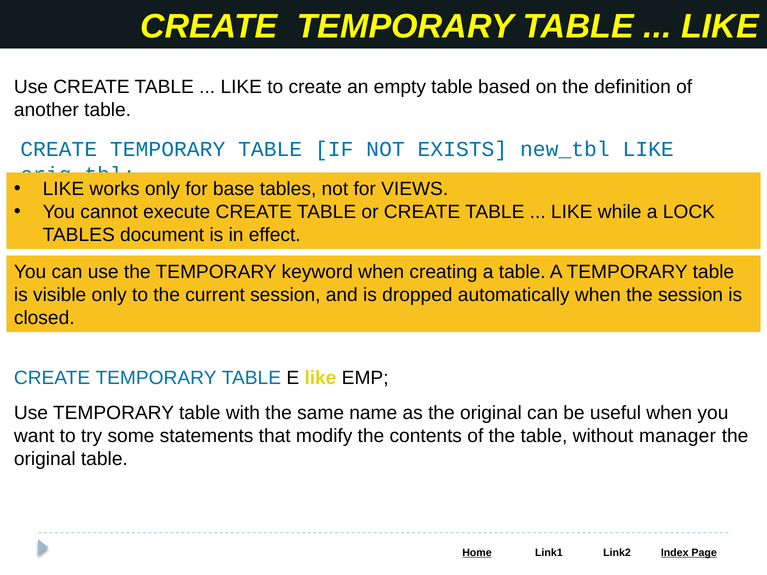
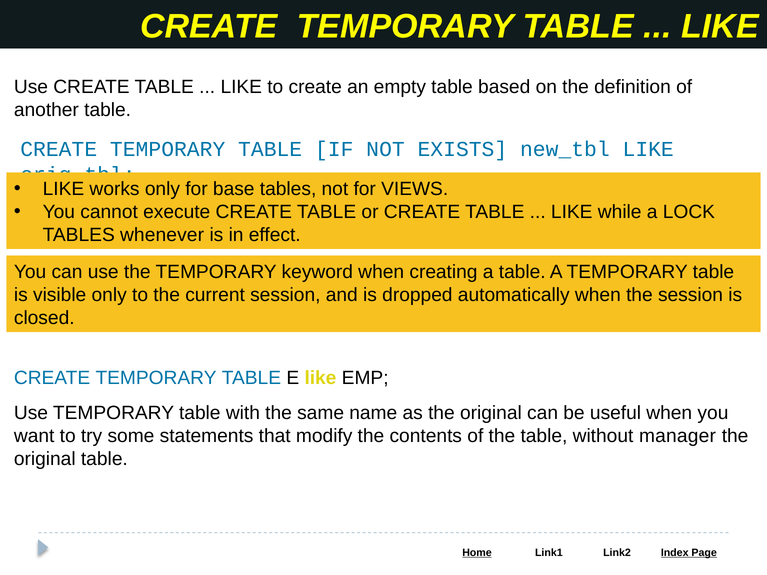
document: document -> whenever (162, 235)
